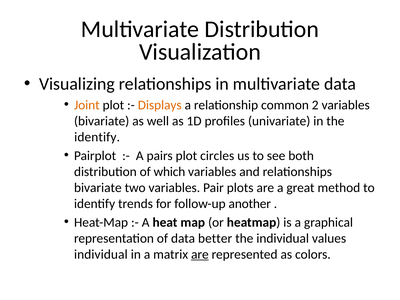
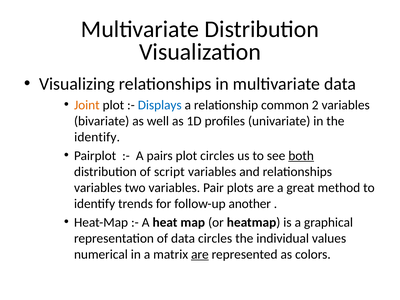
Displays colour: orange -> blue (160, 105)
both underline: none -> present (301, 156)
which: which -> script (169, 172)
bivariate: bivariate -> variables (98, 188)
data better: better -> circles (215, 238)
individual: individual -> numerical (101, 254)
